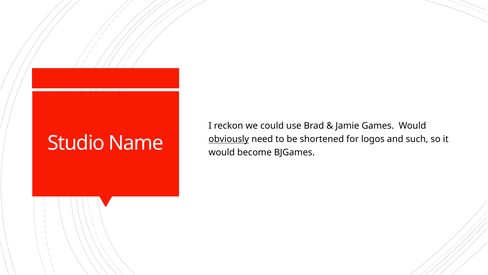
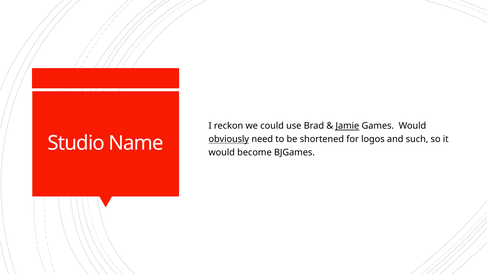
Jamie underline: none -> present (347, 126)
